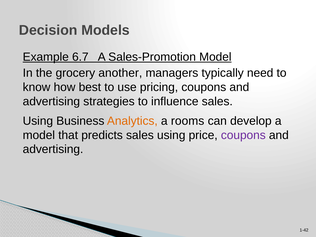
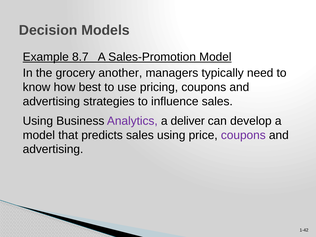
6.7: 6.7 -> 8.7 (80, 57)
Analytics colour: orange -> purple (132, 121)
rooms: rooms -> deliver (188, 121)
